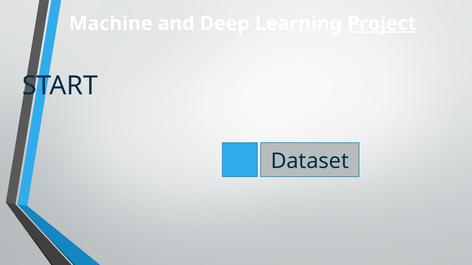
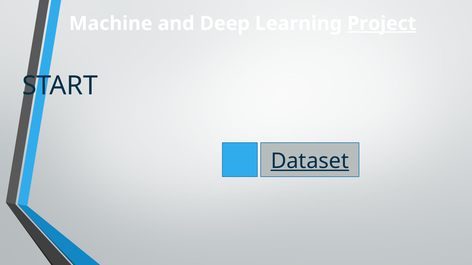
Dataset underline: none -> present (310, 161)
